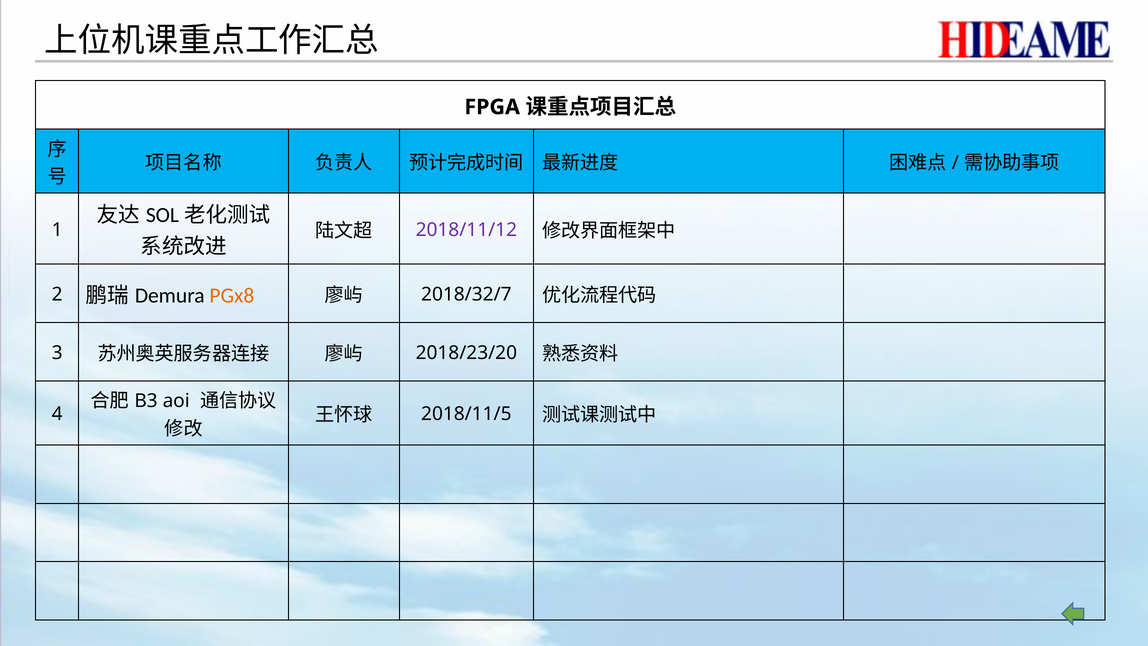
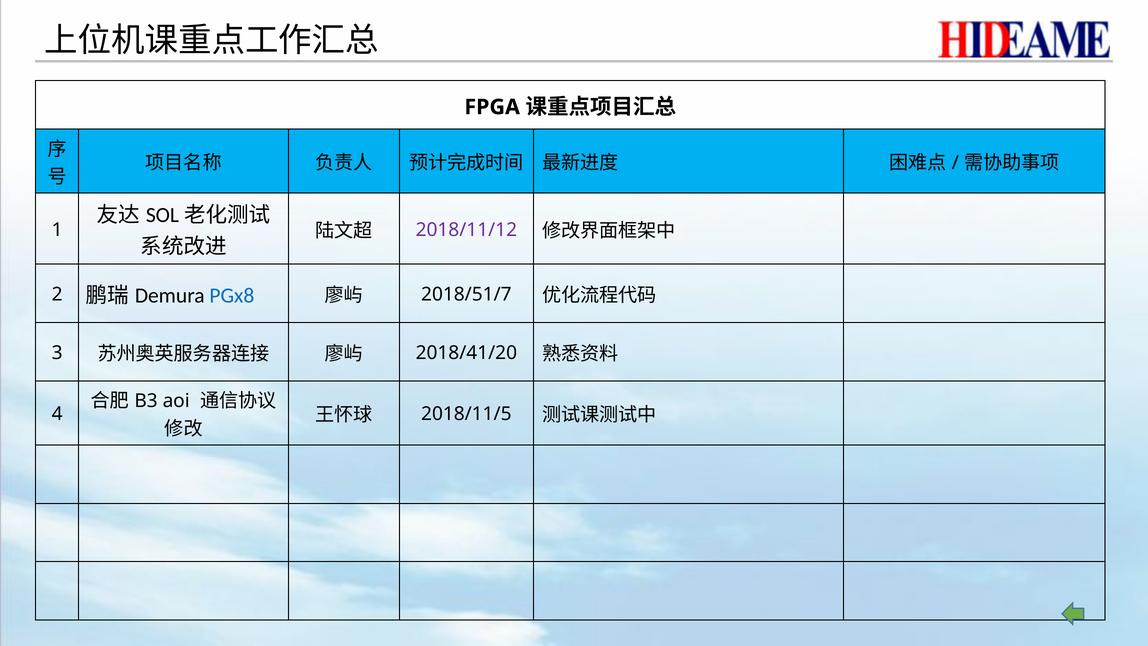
PGx8 colour: orange -> blue (232, 296)
2018/32/7: 2018/32/7 -> 2018/51/7 (466, 294)
2018/23/20: 2018/23/20 -> 2018/41/20 (466, 353)
